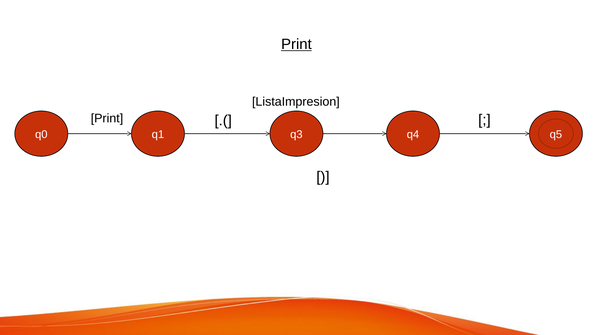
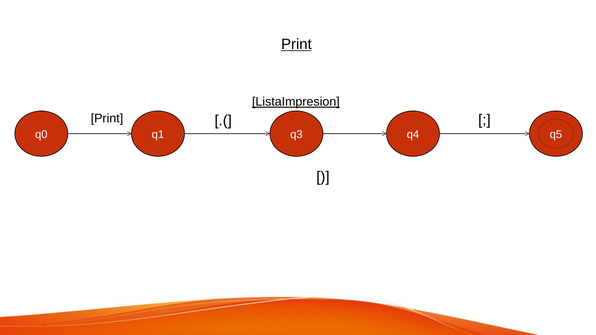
ListaImpresion underline: none -> present (296, 102)
